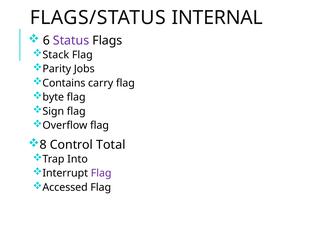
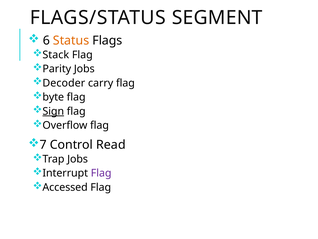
INTERNAL: INTERNAL -> SEGMENT (217, 18)
Status colour: purple -> orange (71, 40)
Contains: Contains -> Decoder (64, 83)
Sign underline: none -> present (53, 111)
8: 8 -> 7 (43, 145)
Total: Total -> Read (111, 145)
Trap Into: Into -> Jobs (78, 159)
